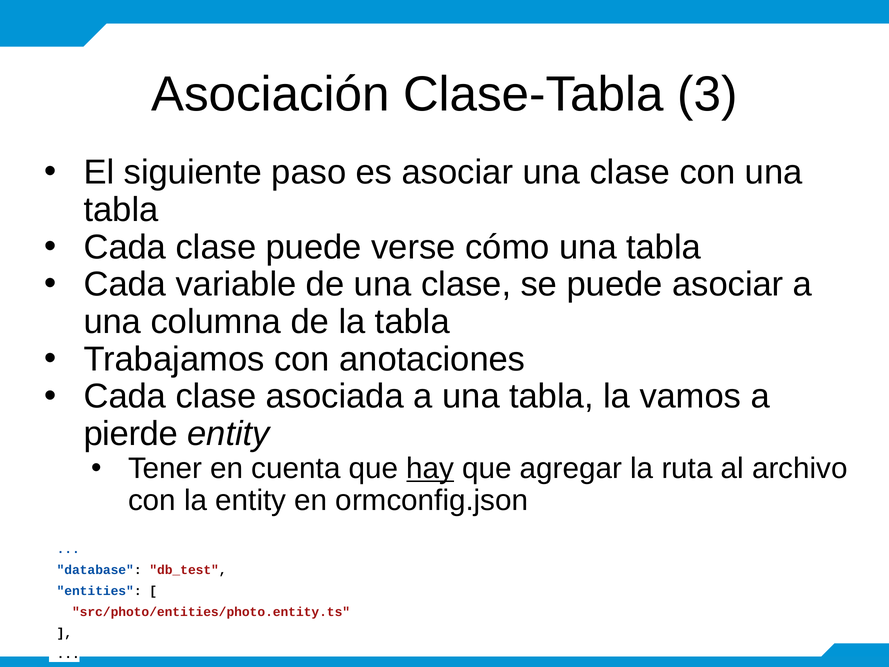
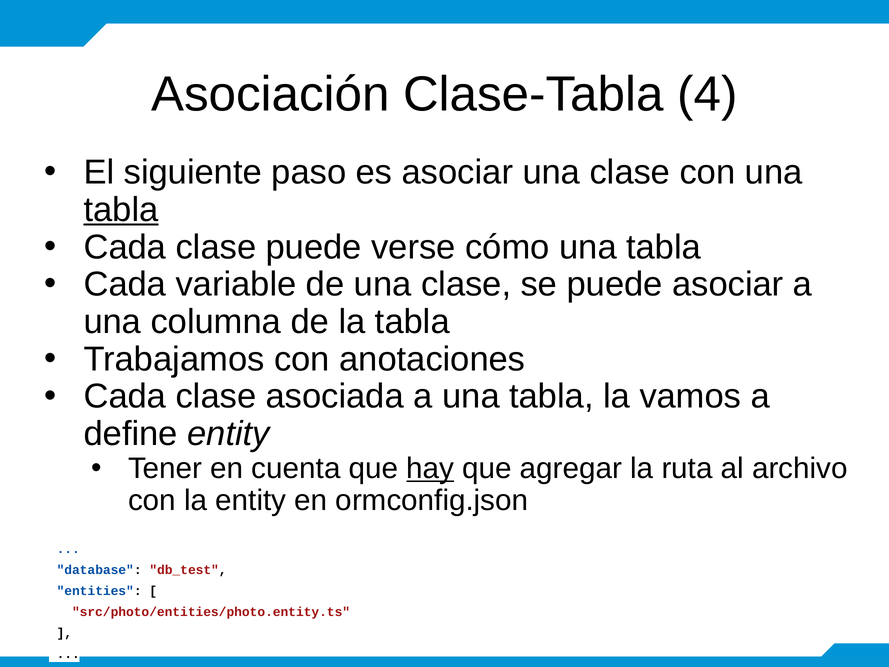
3: 3 -> 4 (707, 94)
tabla underline: none -> present (121, 210)
pierde: pierde -> define (131, 434)
